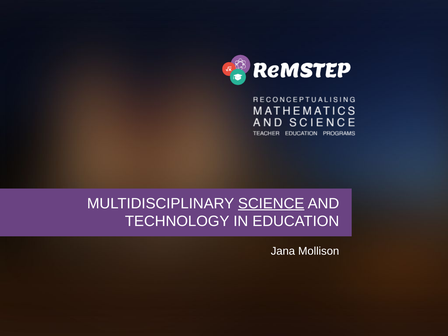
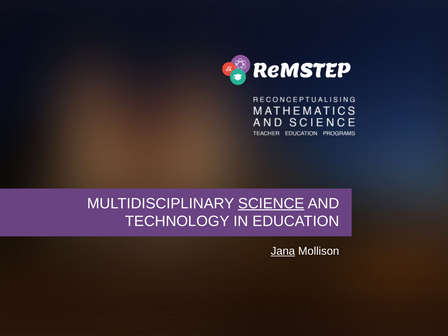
Jana underline: none -> present (283, 251)
